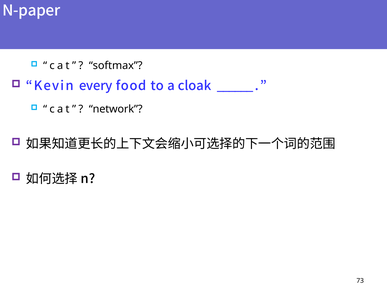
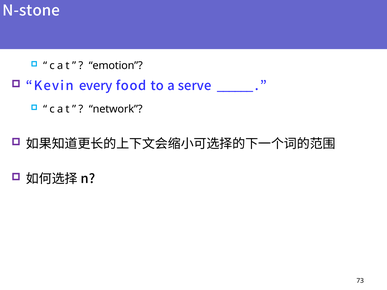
N-paper: N-paper -> N-stone (31, 11)
softmax: softmax -> emotion (116, 66)
cloak: cloak -> serve (195, 86)
